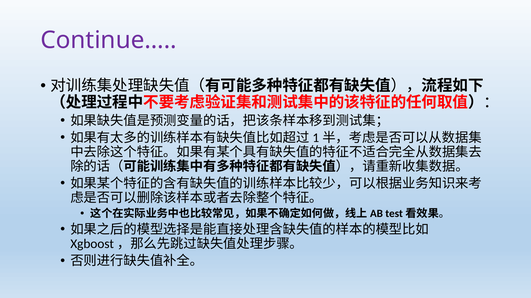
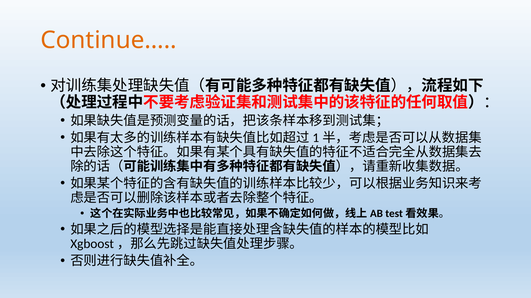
Continue… colour: purple -> orange (109, 40)
